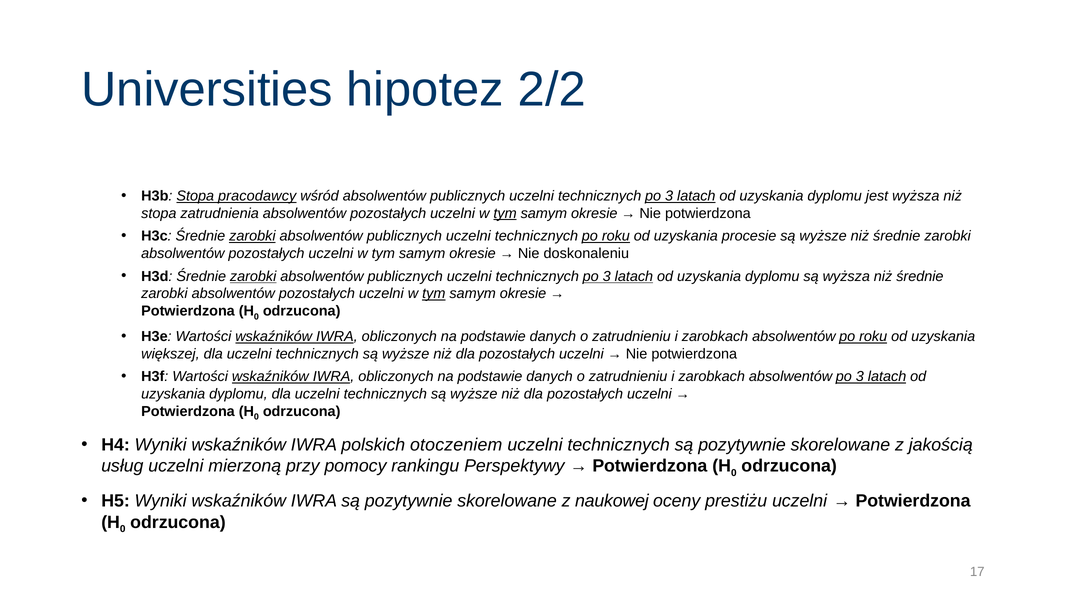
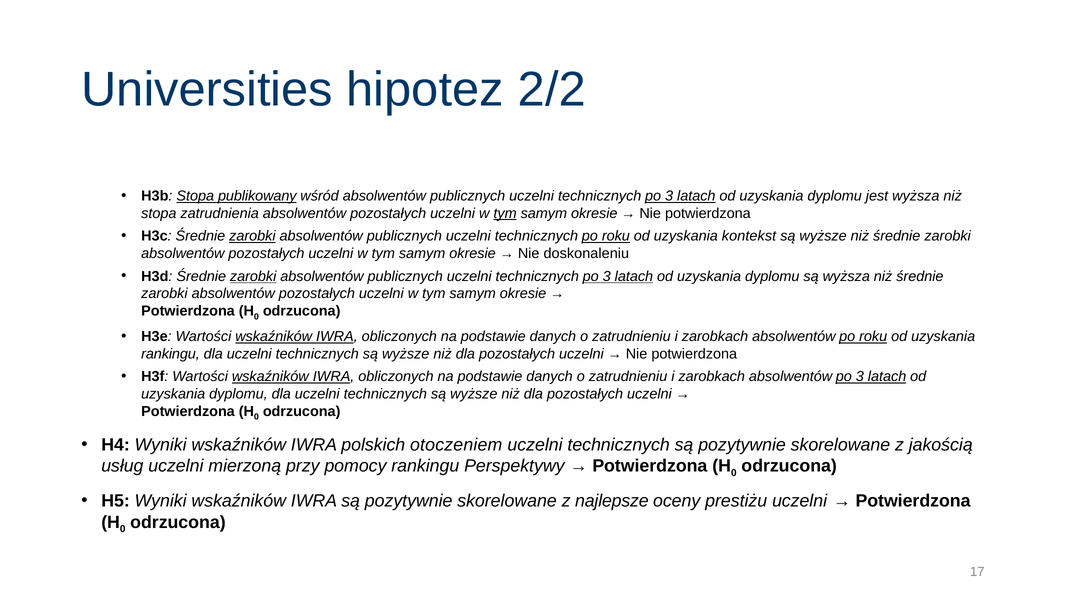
pracodawcy: pracodawcy -> publikowany (257, 196)
procesie: procesie -> kontekst (749, 236)
tym underline: present -> none (434, 294)
większej: większej -> rankingu (170, 354)
naukowej: naukowej -> najlepsze (612, 502)
